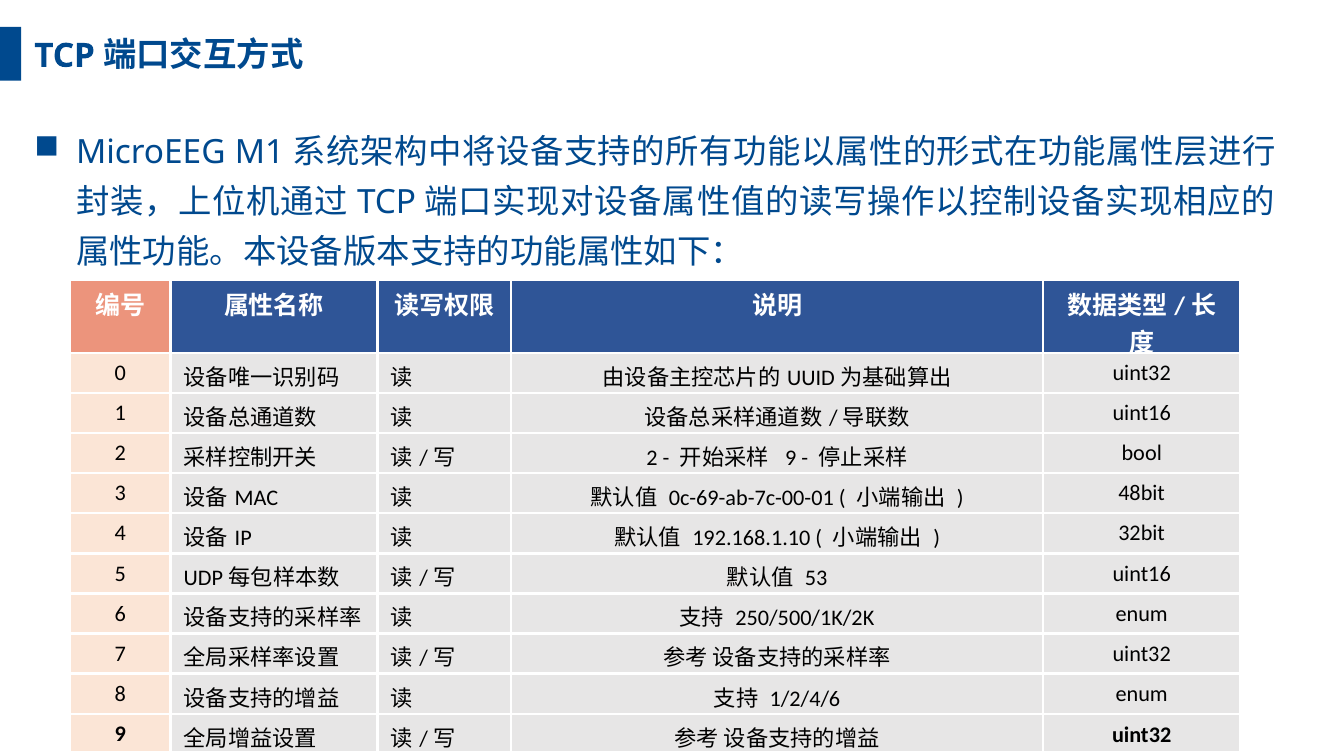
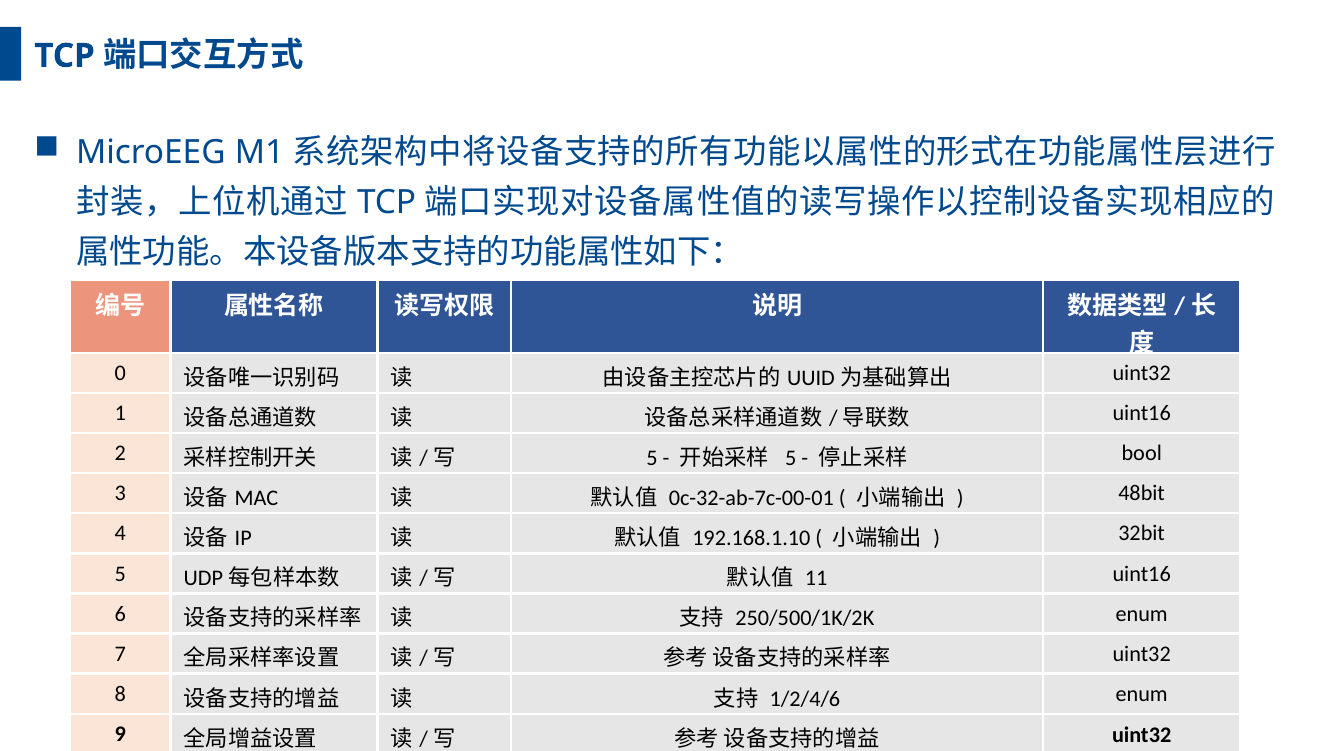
2: 2 -> 5 (652, 458)
9: 9 -> 5 (791, 458)
0c-69-ab-7c-00-01: 0c-69-ab-7c-00-01 -> 0c-32-ab-7c-00-01 (751, 499)
53: 53 -> 11 (816, 579)
